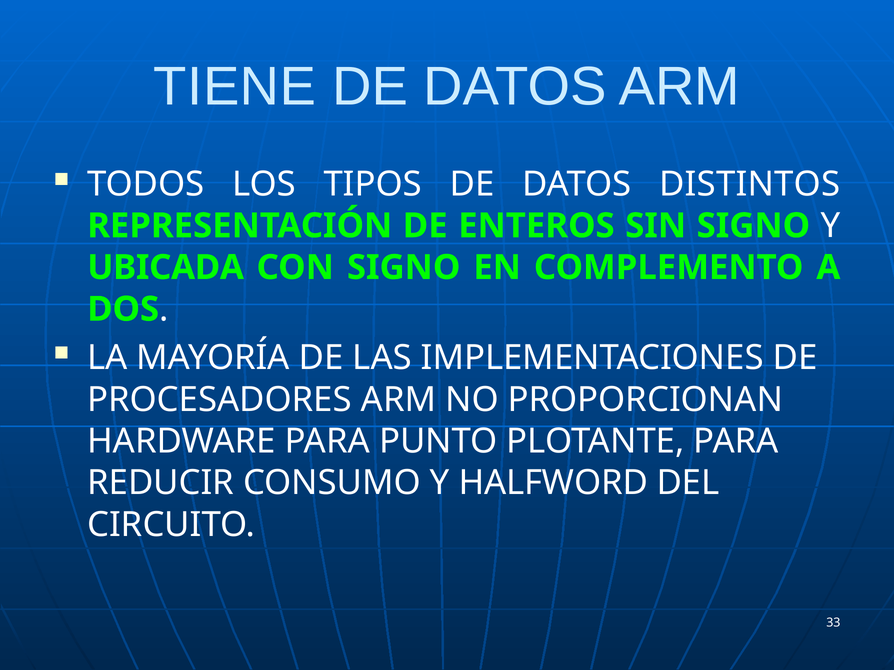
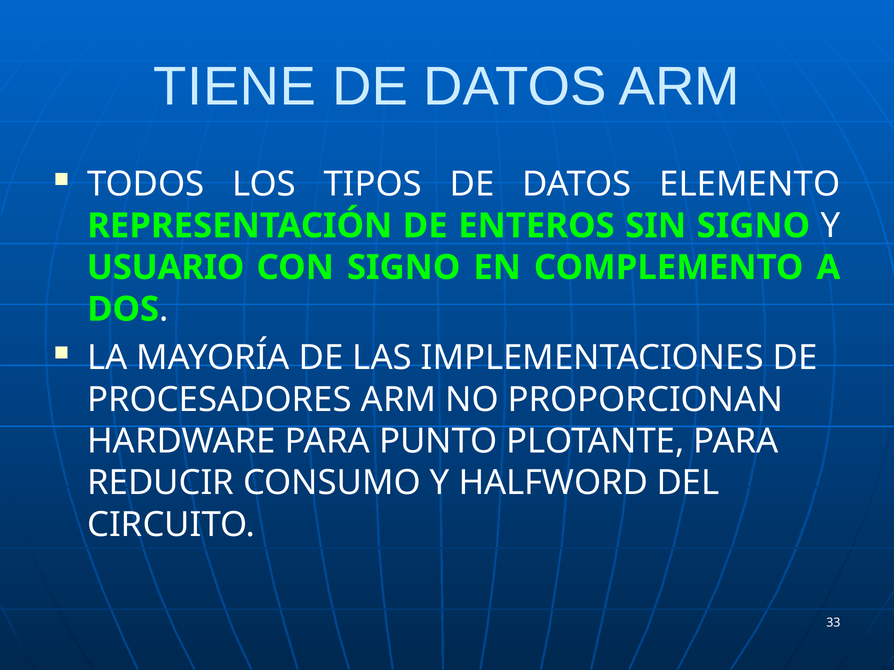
DISTINTOS: DISTINTOS -> ELEMENTO (750, 184)
UBICADA: UBICADA -> USUARIO (166, 268)
